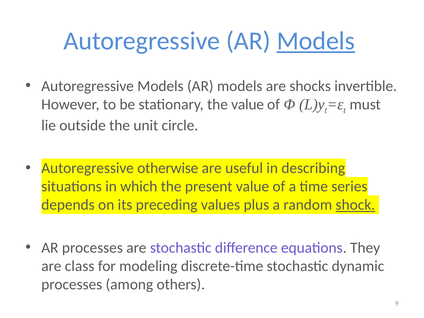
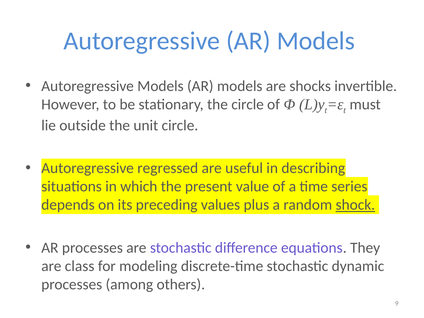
Models underline: present -> none (316, 41)
the value: value -> circle (248, 104)
otherwise: otherwise -> regressed (168, 168)
